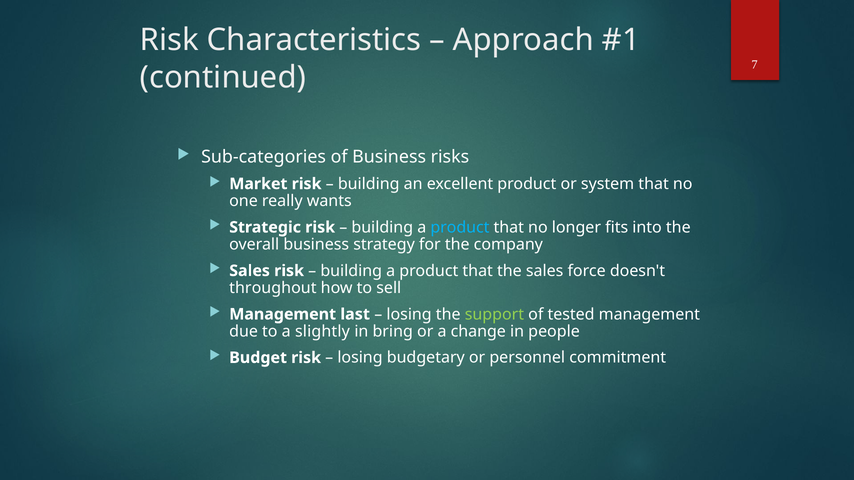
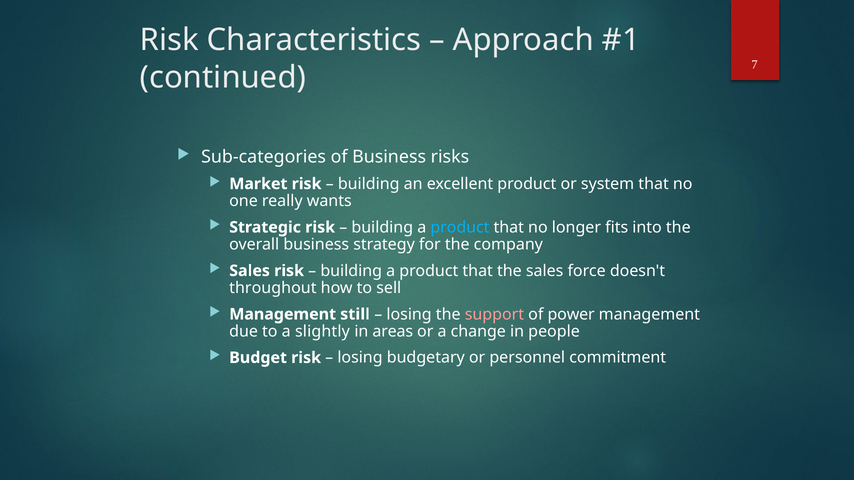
last: last -> still (355, 314)
support colour: light green -> pink (494, 314)
tested: tested -> power (571, 314)
bring: bring -> areas (393, 332)
